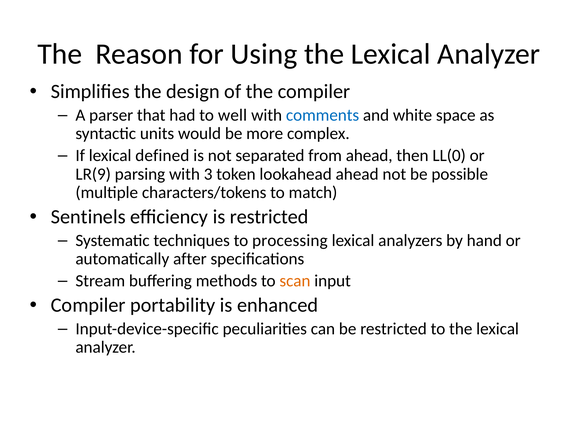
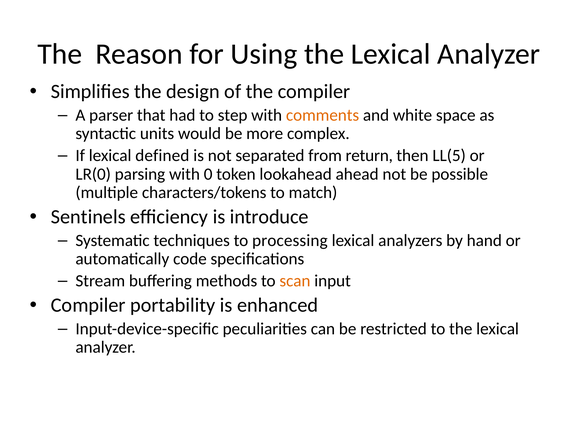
well: well -> step (233, 115)
comments colour: blue -> orange (323, 115)
from ahead: ahead -> return (369, 155)
LL(0: LL(0 -> LL(5 (449, 155)
LR(9: LR(9 -> LR(0 (93, 174)
3: 3 -> 0 (208, 174)
is restricted: restricted -> introduce (269, 217)
after: after -> code (190, 259)
